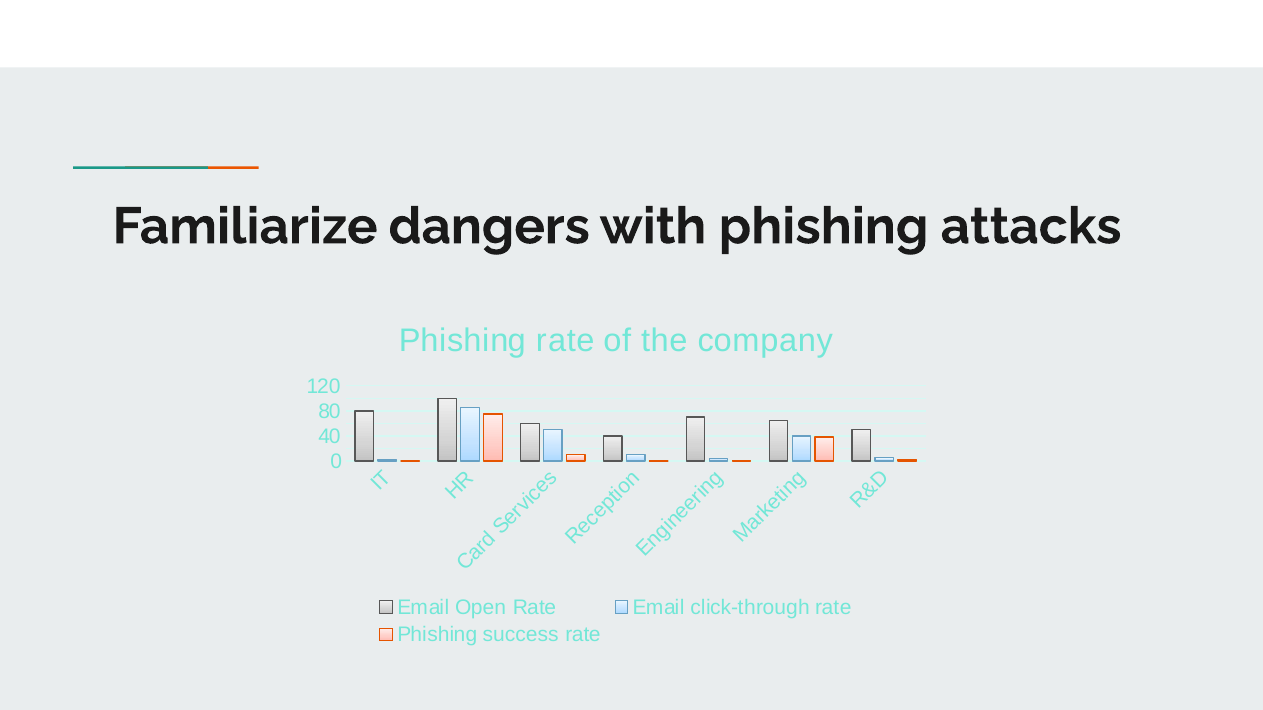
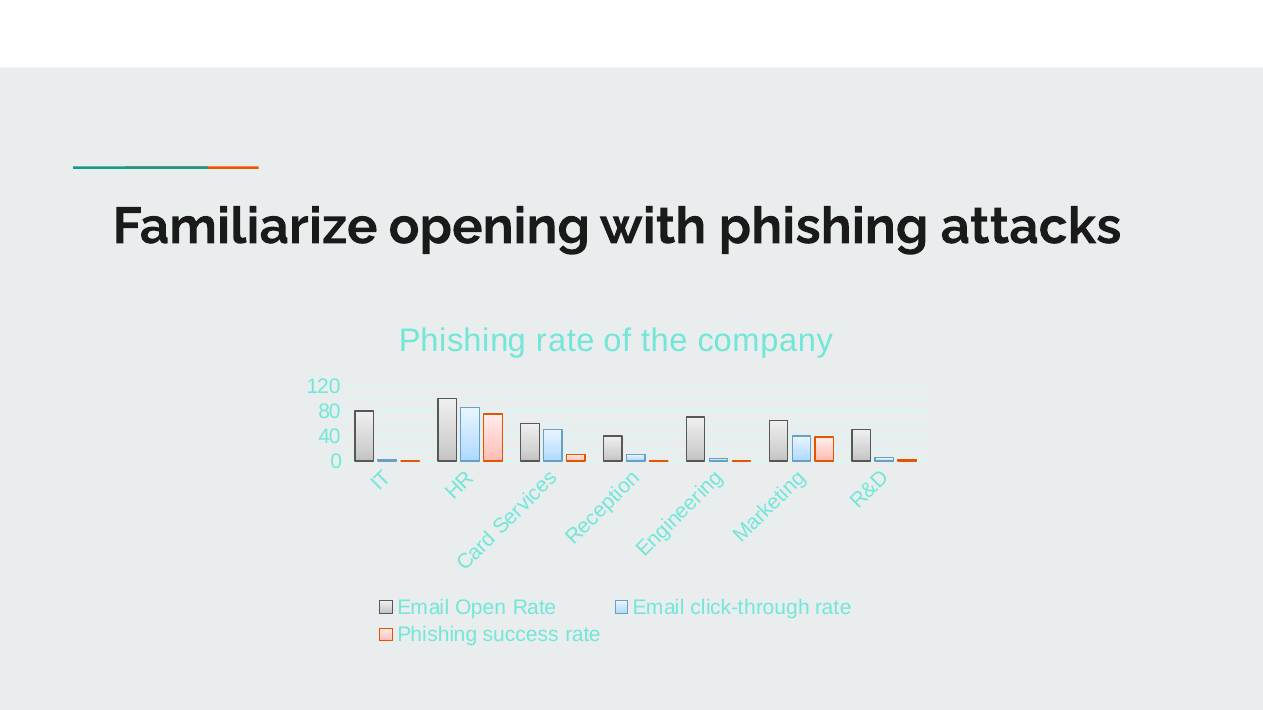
dangers: dangers -> opening (489, 226)
